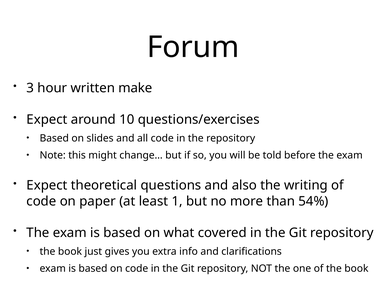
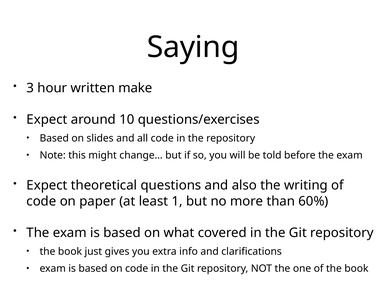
Forum: Forum -> Saying (193, 47)
54%: 54% -> 60% (313, 202)
